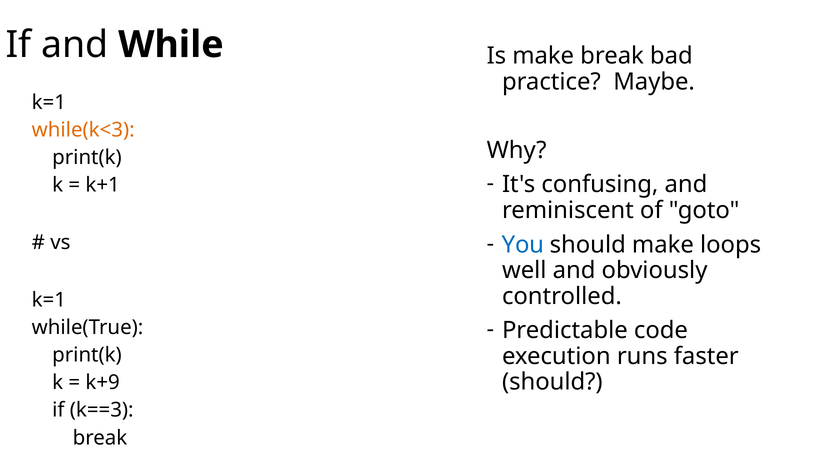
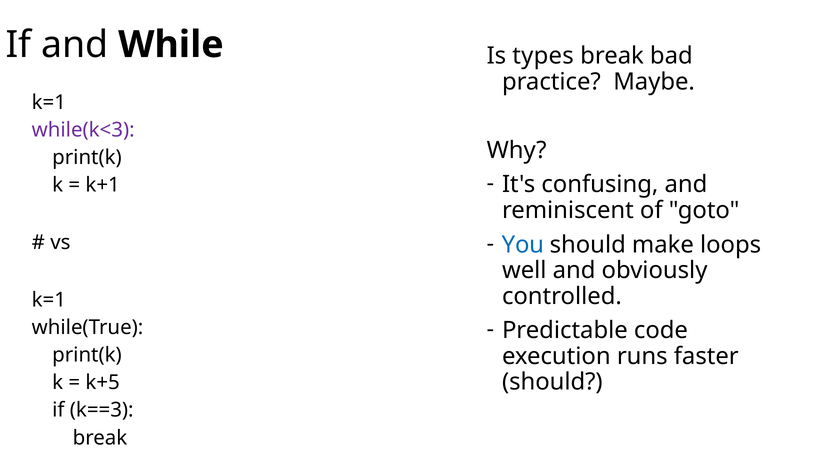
Is make: make -> types (543, 56)
while(k<3 colour: orange -> purple (83, 130)
k+9: k+9 -> k+5 (103, 382)
